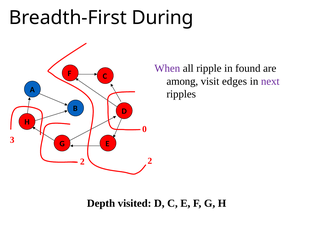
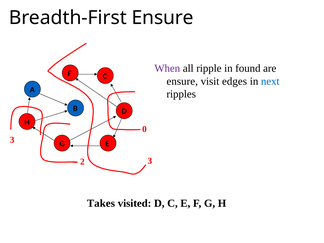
Breadth-First During: During -> Ensure (163, 18)
among: among -> ensure (182, 81)
next colour: purple -> blue (270, 81)
2 2: 2 -> 3 (150, 161)
Depth: Depth -> Takes (101, 203)
